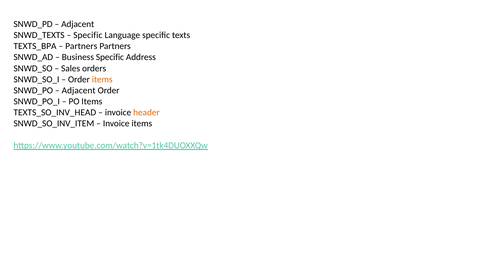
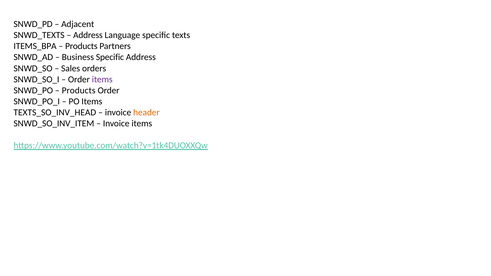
Specific: Specific -> Address (88, 35)
TEXTS_BPA: TEXTS_BPA -> ITEMS_BPA (35, 46)
Partners: Partners -> Products (81, 46)
items colour: orange -> purple (102, 79)
Adjacent: Adjacent -> Products (79, 90)
